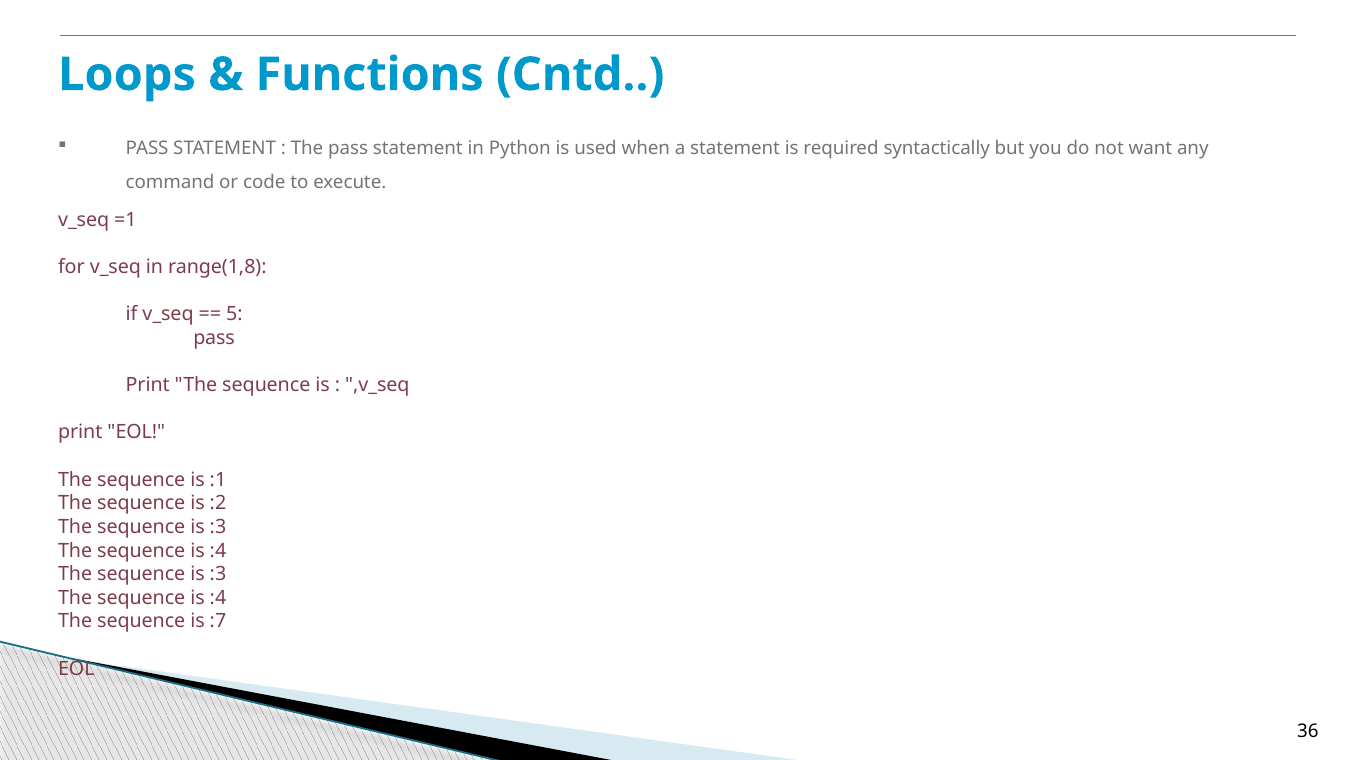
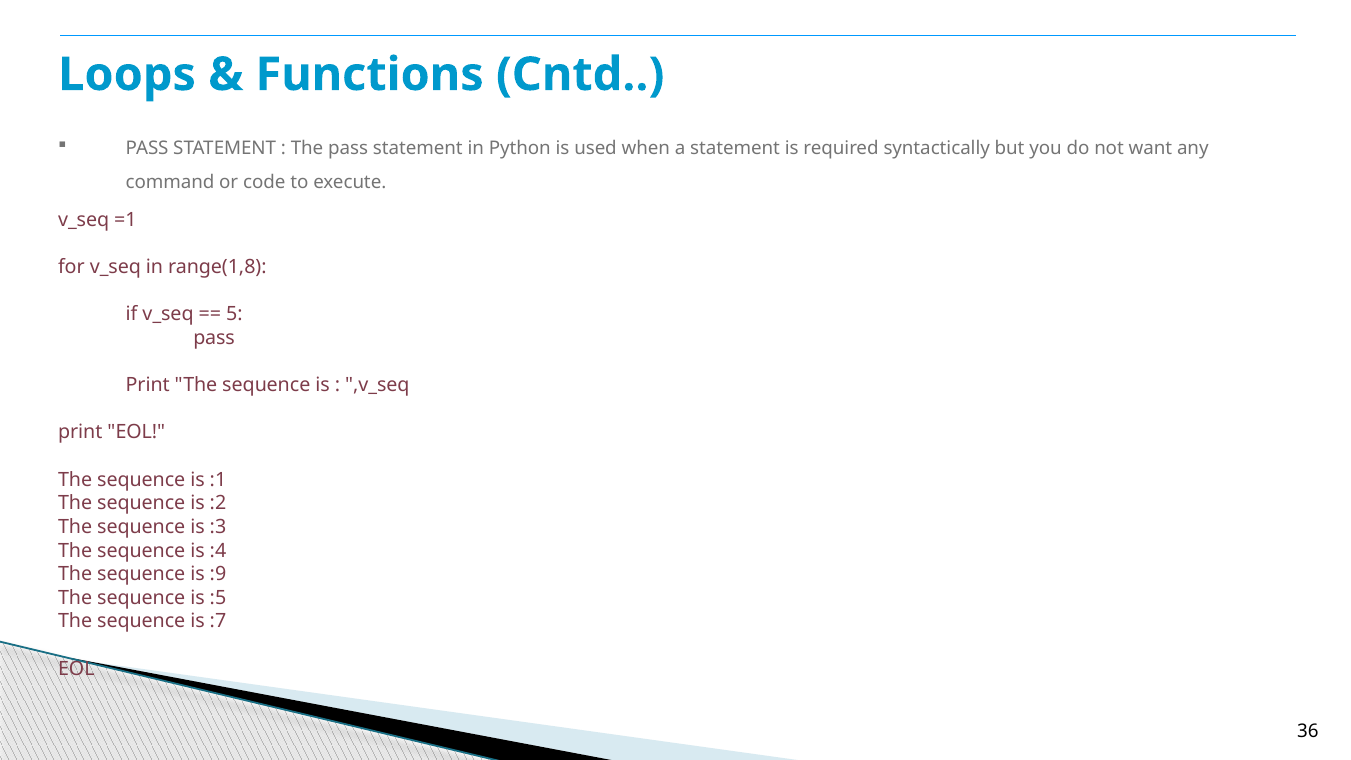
:3: :3 -> :9 (218, 574)
:4: :4 -> :5 (218, 598)
